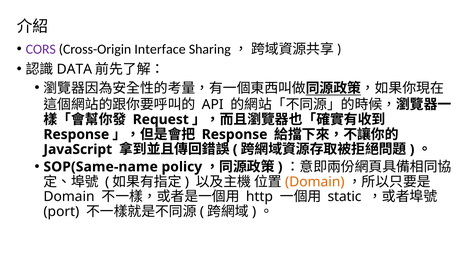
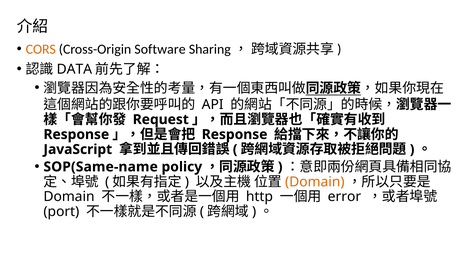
CORS colour: purple -> orange (41, 49)
Interface: Interface -> Software (160, 49)
static: static -> error (344, 196)
